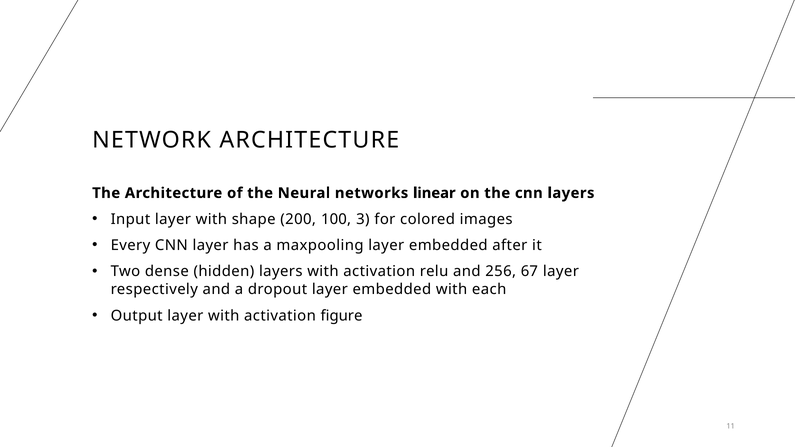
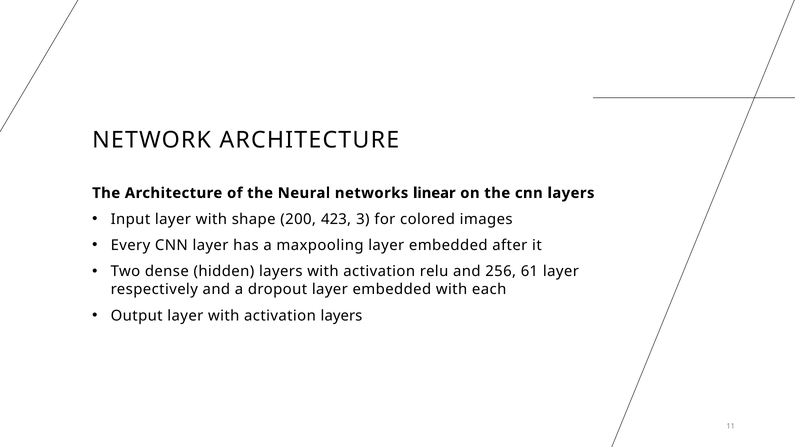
100: 100 -> 423 (336, 219)
67: 67 -> 61 (529, 272)
activation figure: figure -> layers (341, 316)
